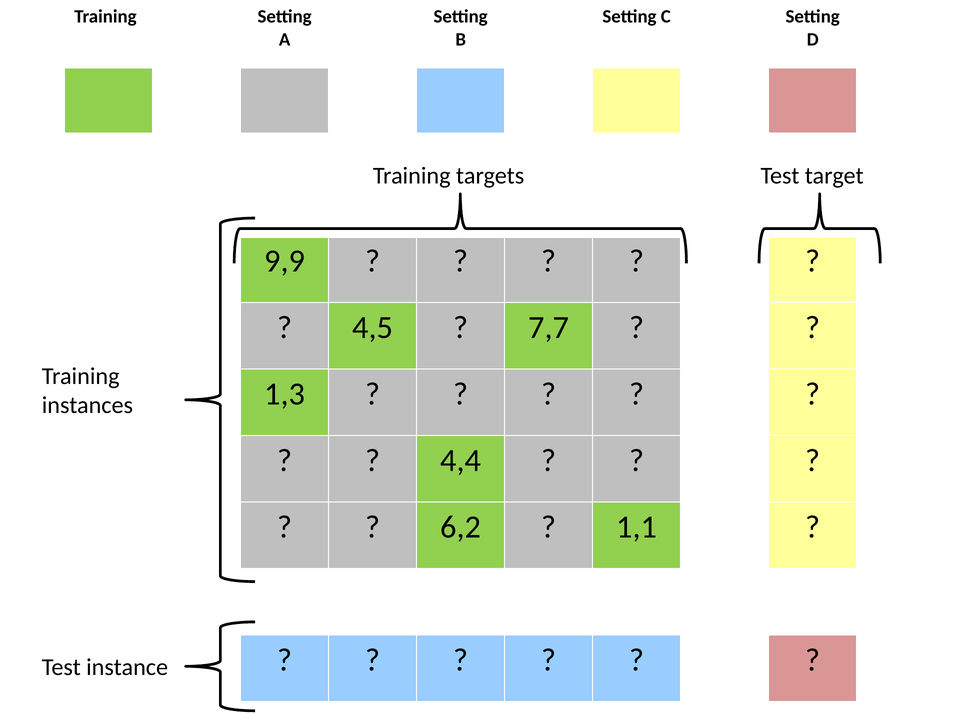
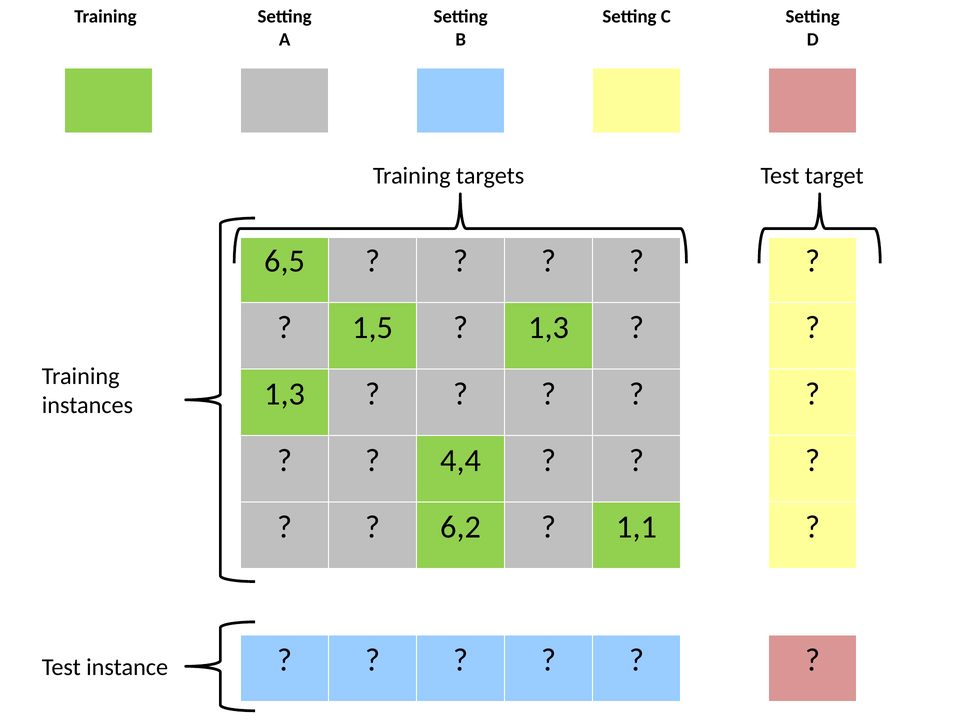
9,9: 9,9 -> 6,5 (285, 261)
4,5: 4,5 -> 1,5 (373, 327)
7,7: 7,7 -> 1,3 (549, 327)
